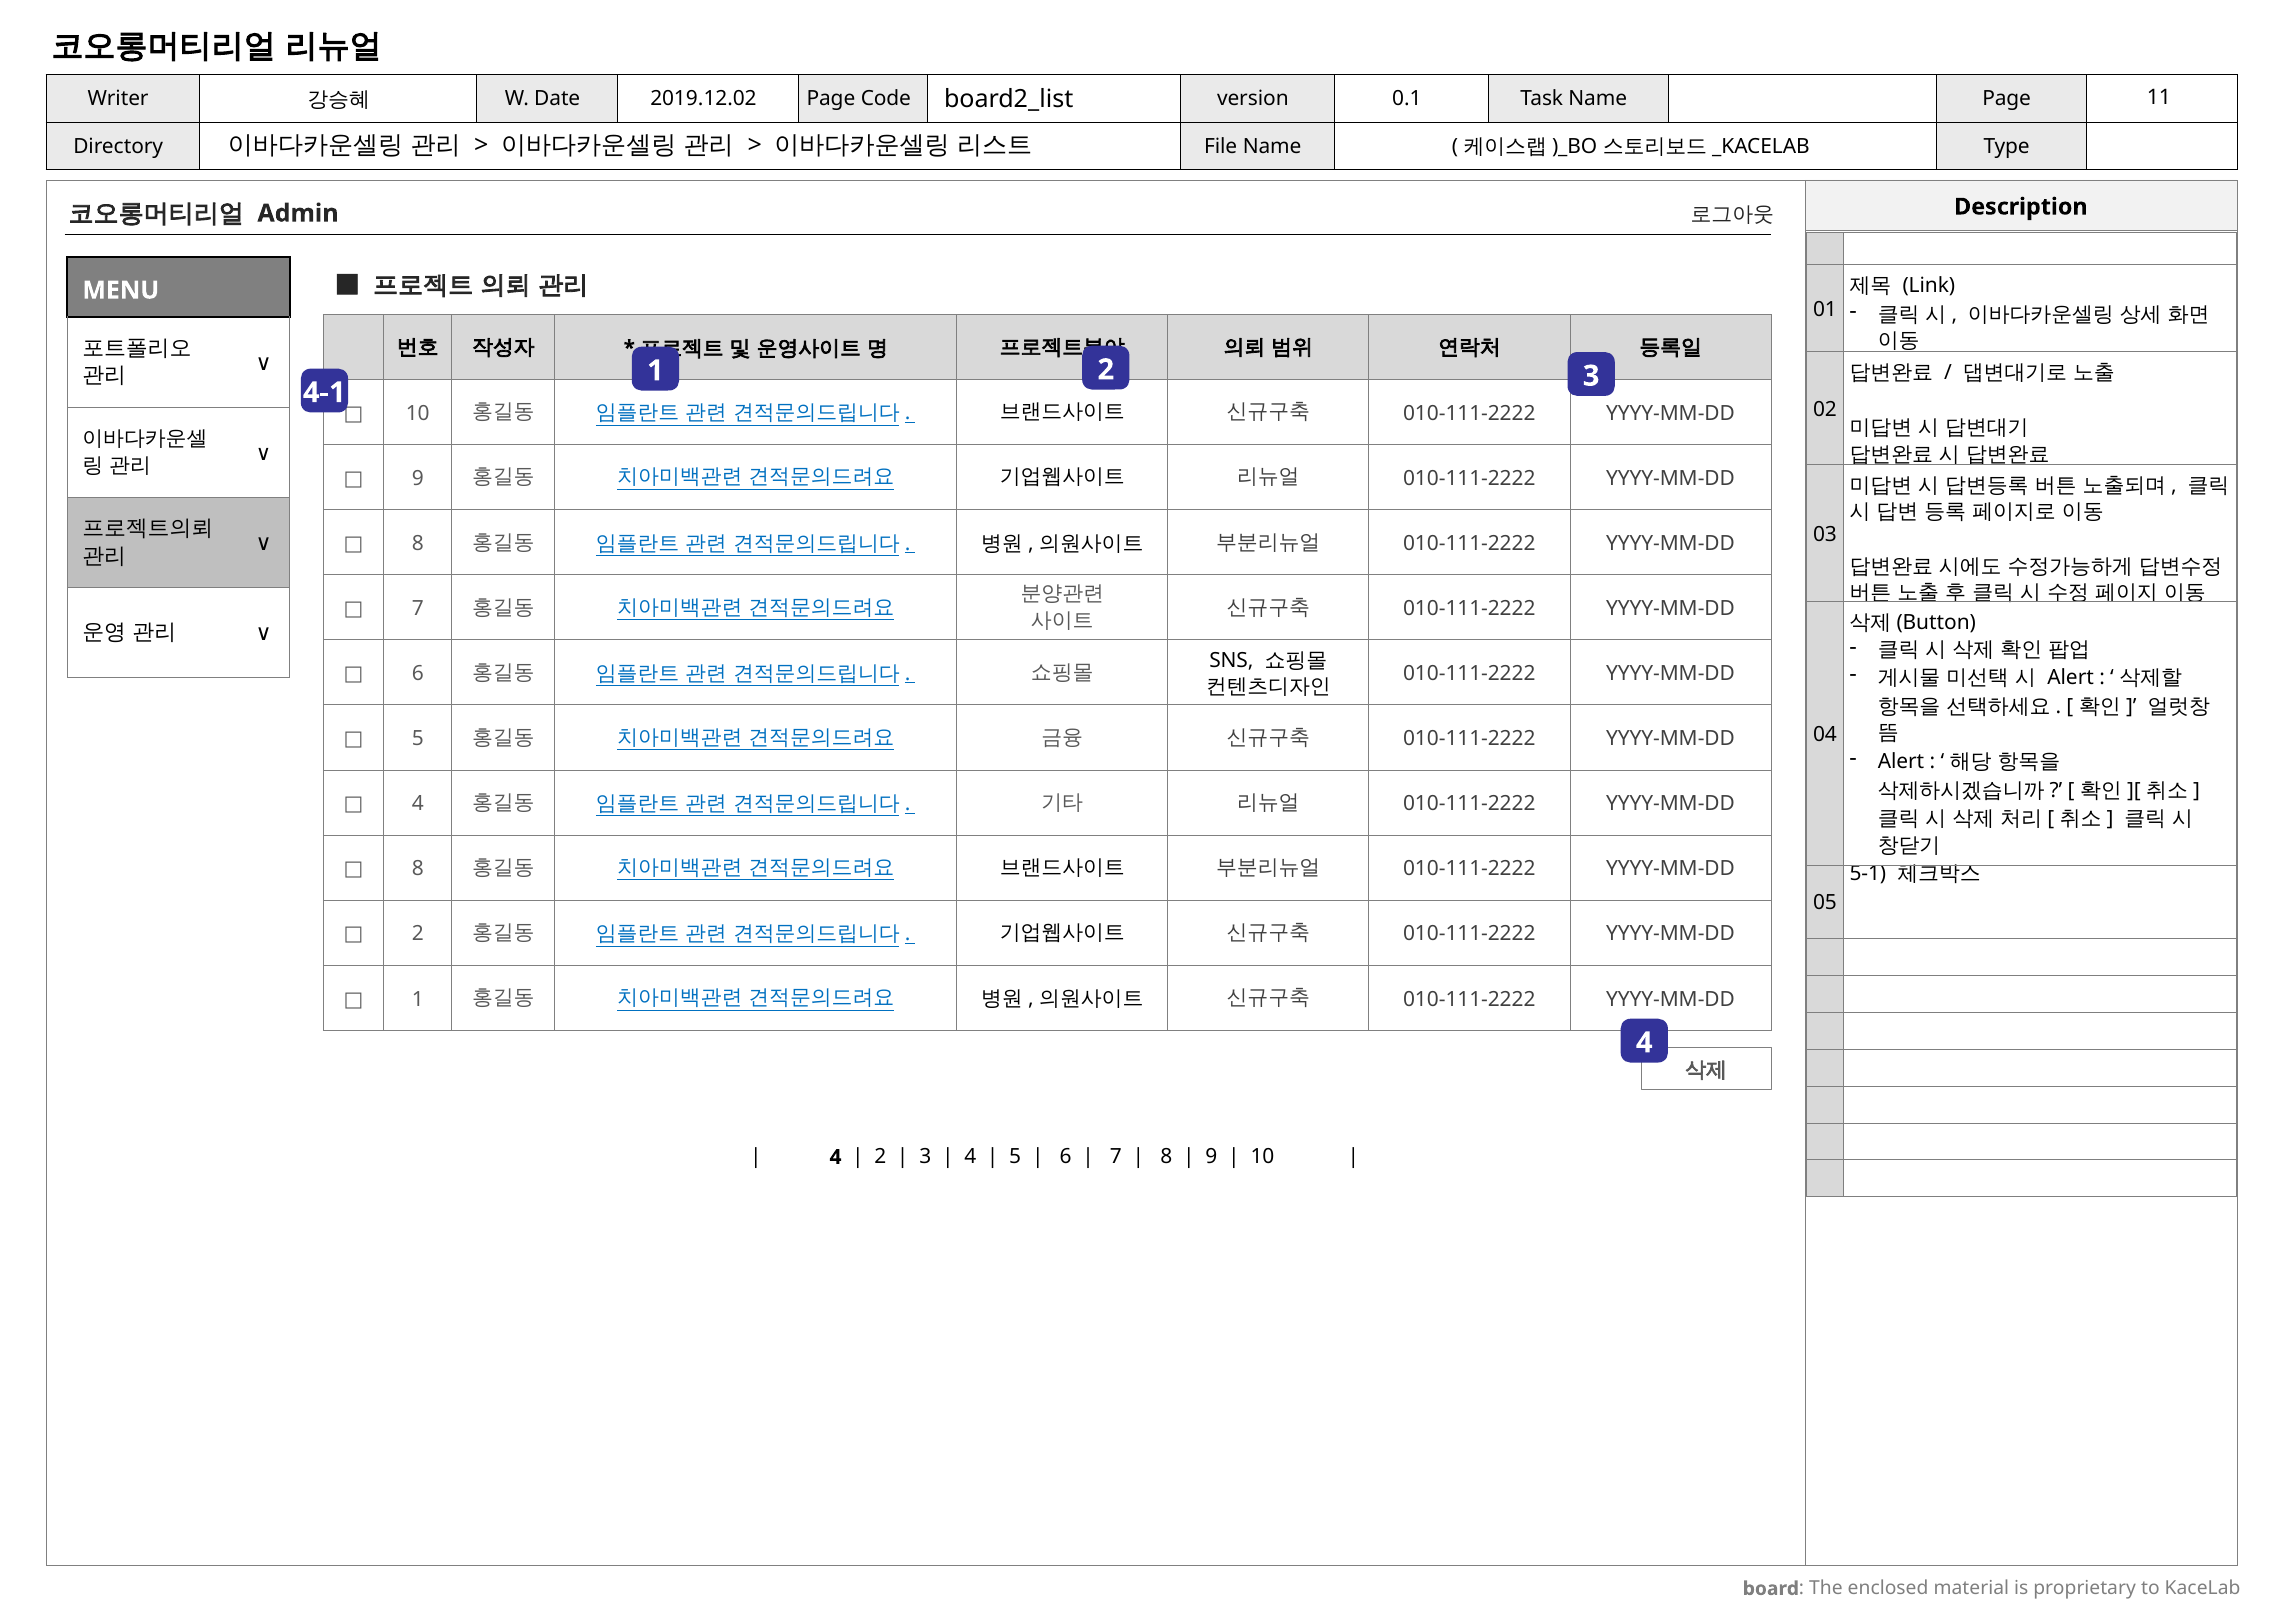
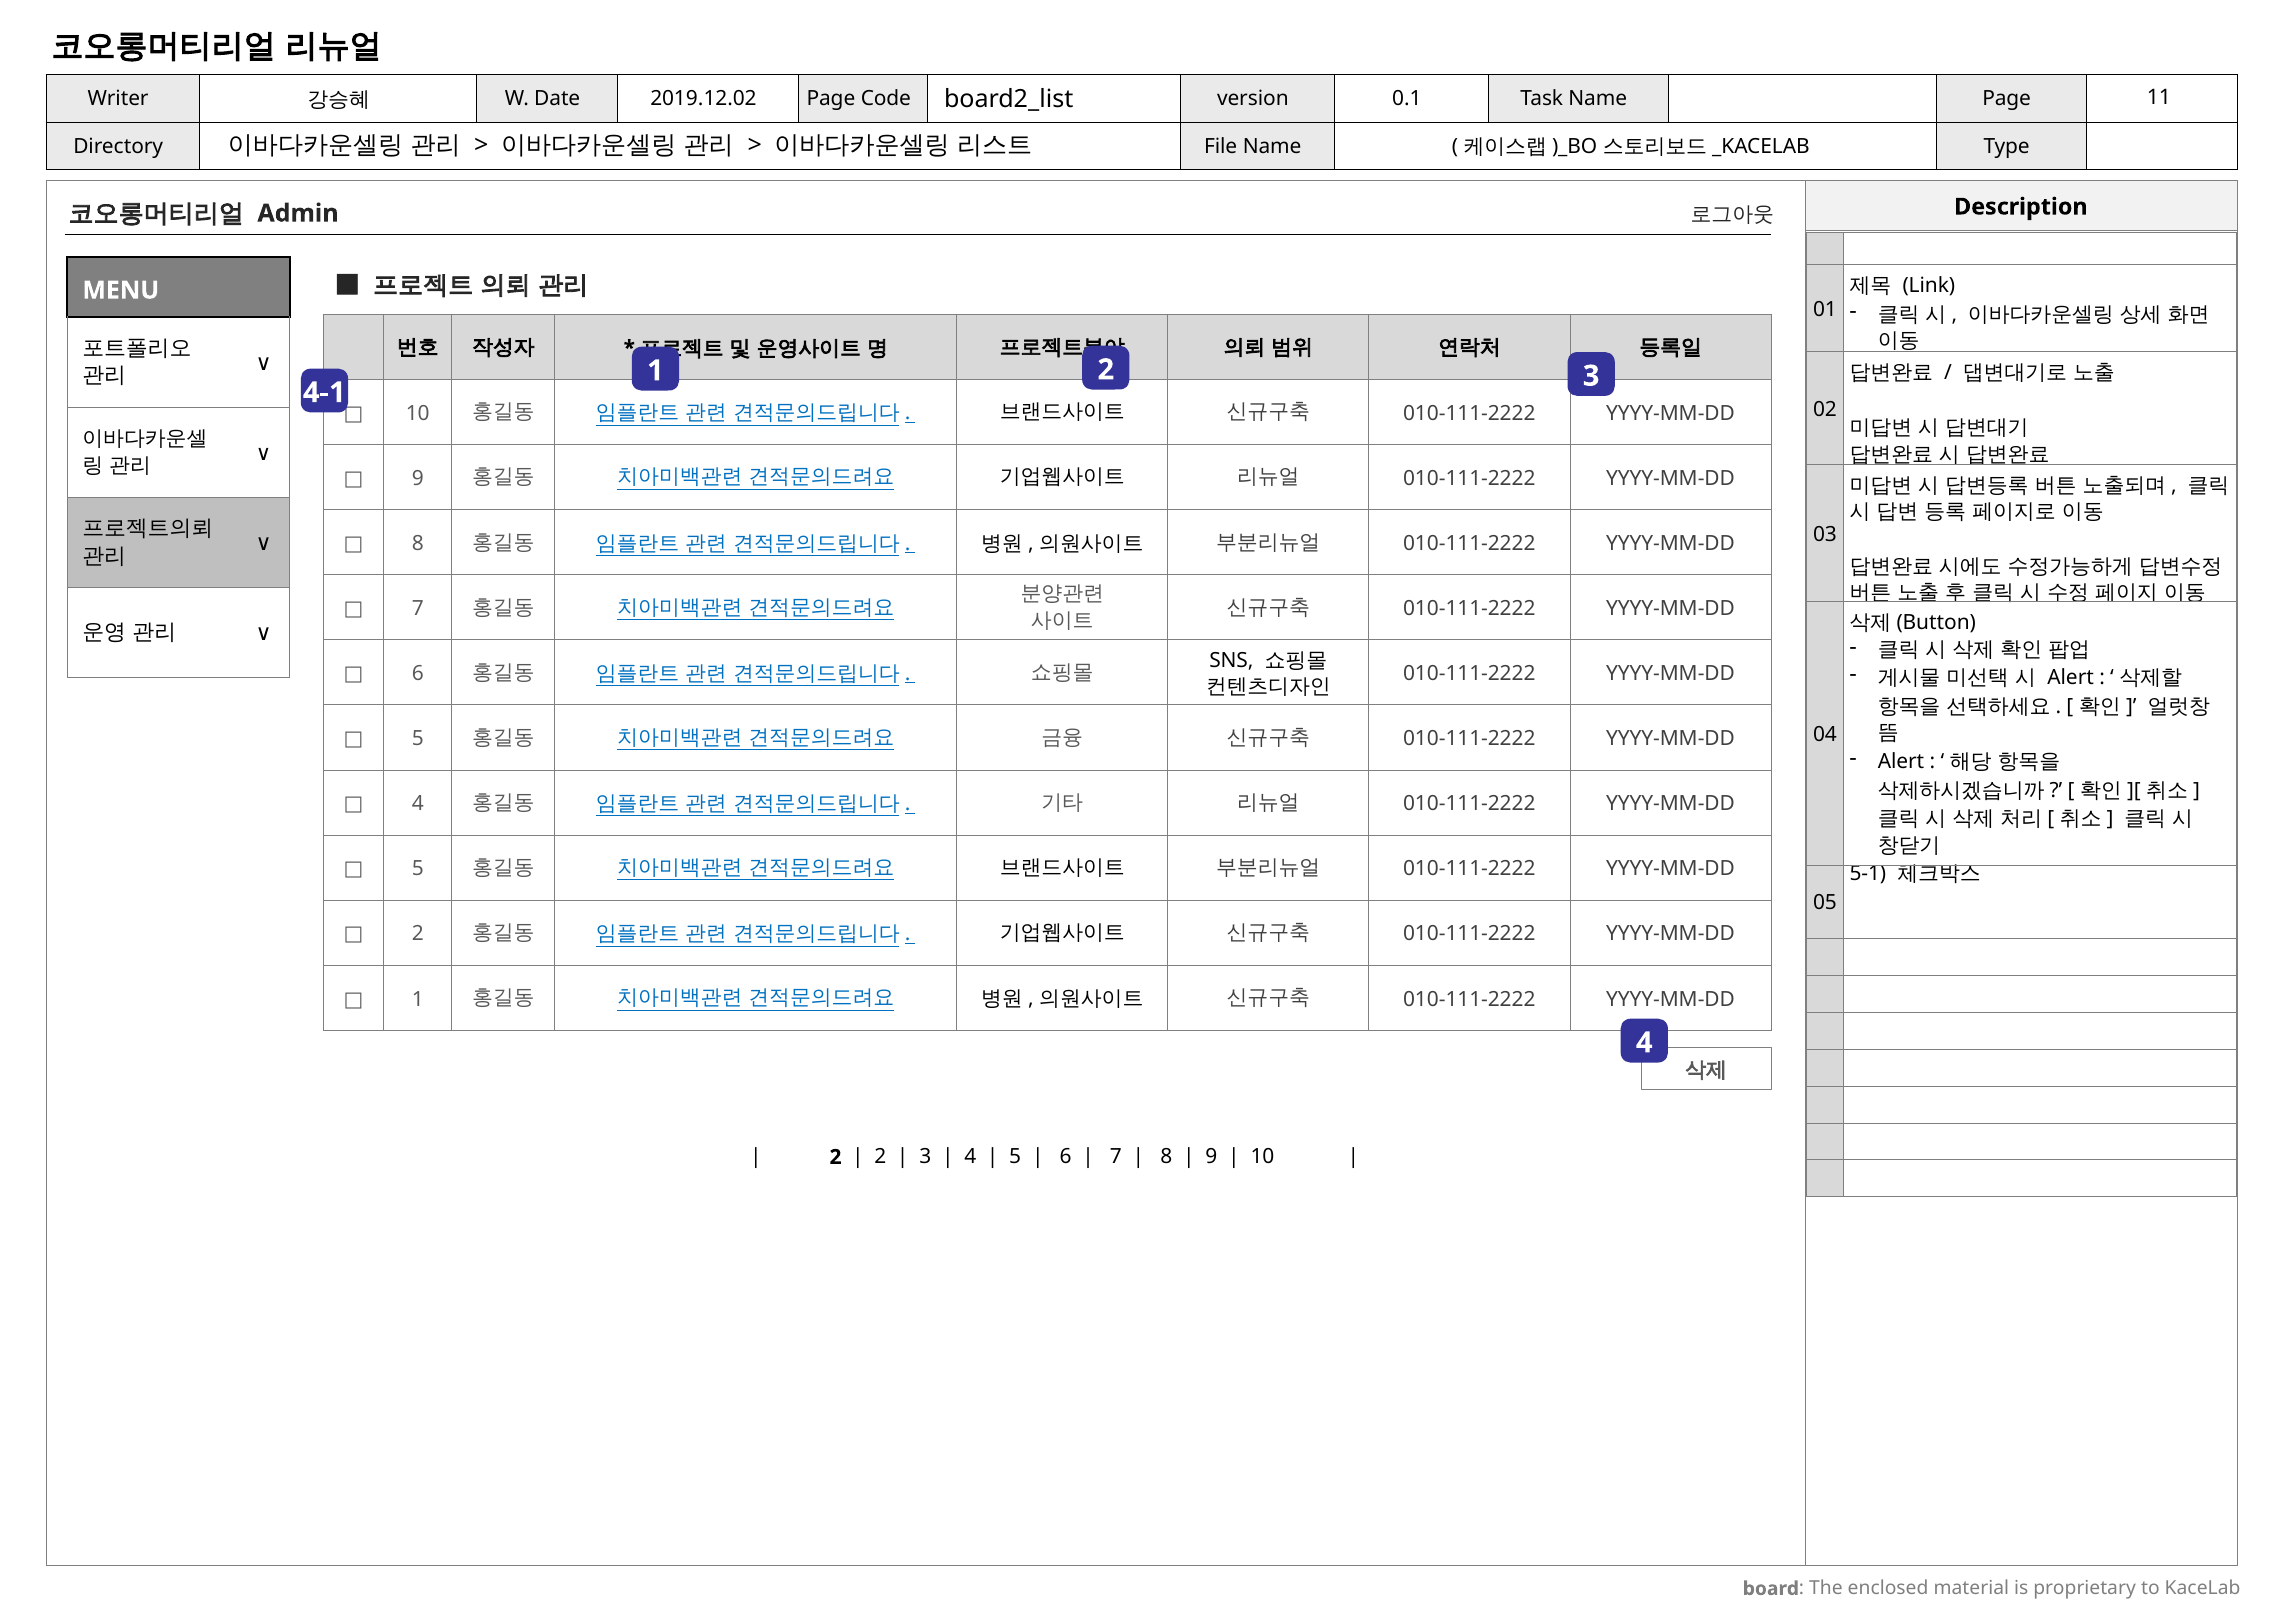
8: 8 -> 5 (418, 869)
4: 4 -> 2 (836, 1157)
